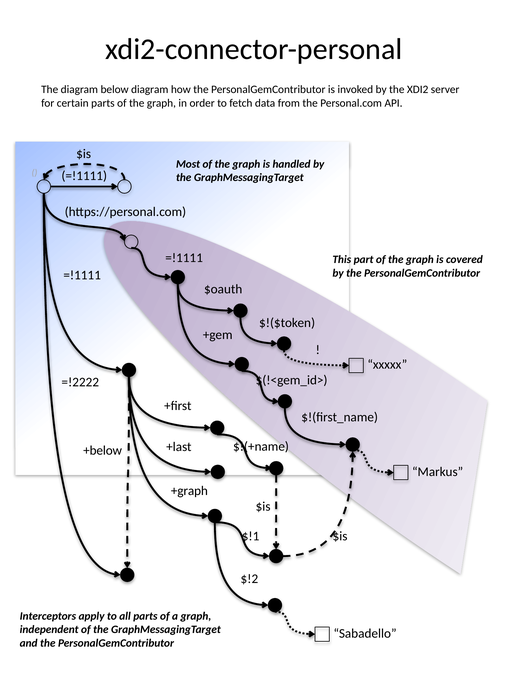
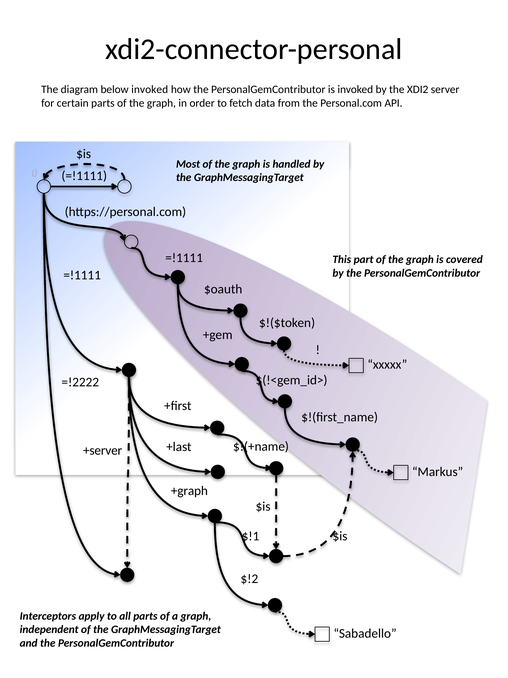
below diagram: diagram -> invoked (150, 89)
+below: +below -> +server (103, 450)
